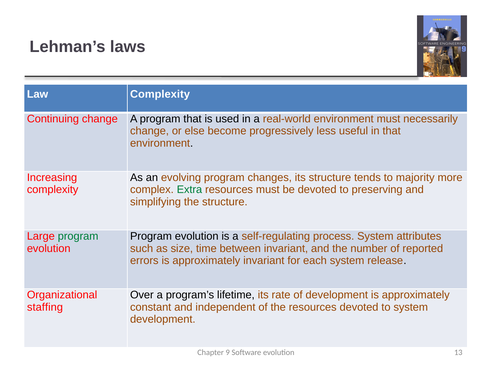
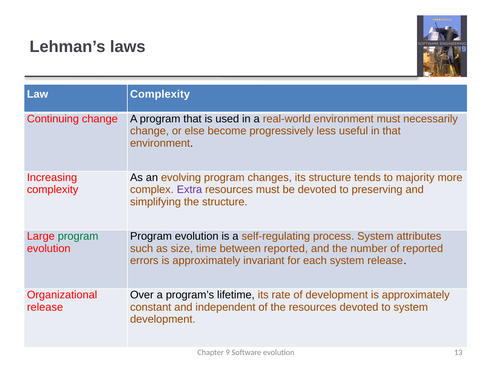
Extra colour: green -> purple (189, 190)
between invariant: invariant -> reported (286, 248)
staffing: staffing -> release (45, 307)
